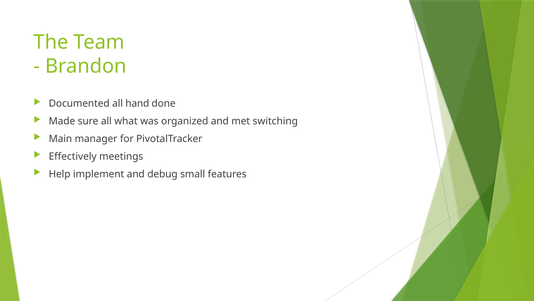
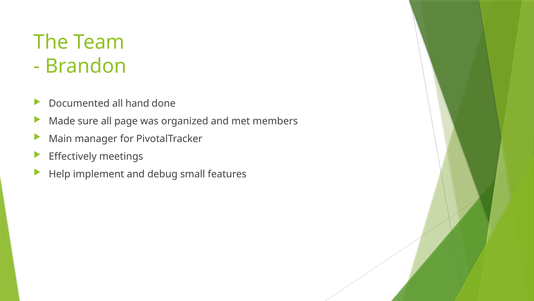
what: what -> page (126, 121)
switching: switching -> members (275, 121)
